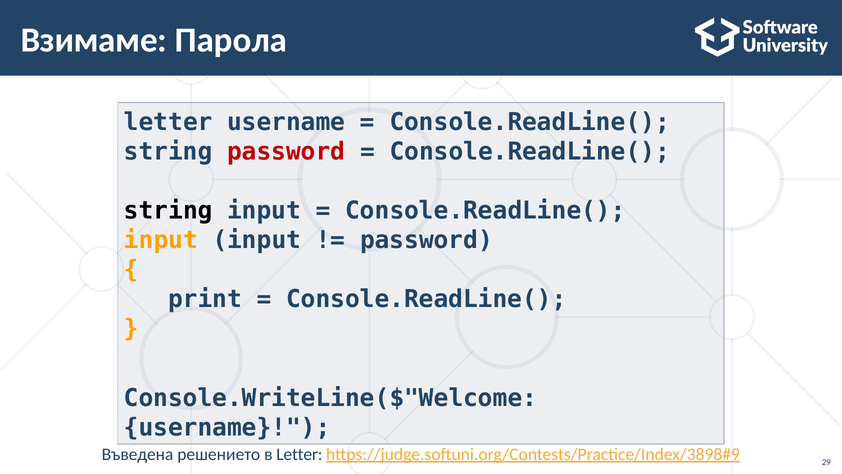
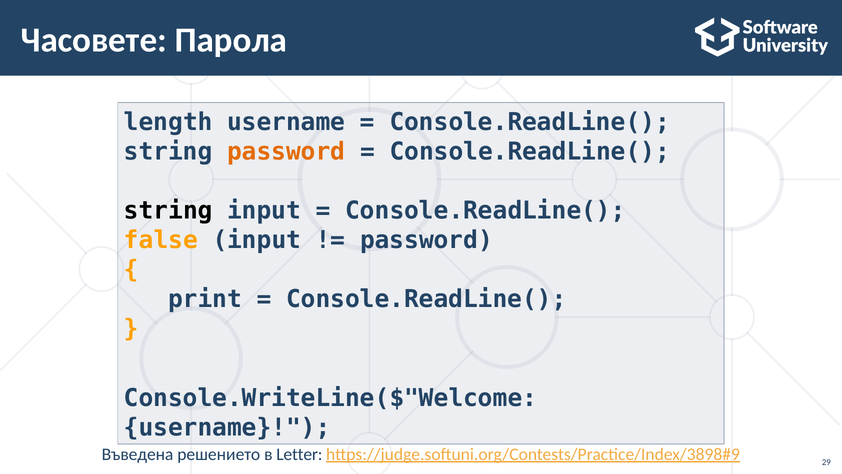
Взимаме: Взимаме -> Часовете (94, 40)
letter: letter -> length (168, 122)
password colour: red -> orange (286, 152)
input: input -> false (161, 240)
